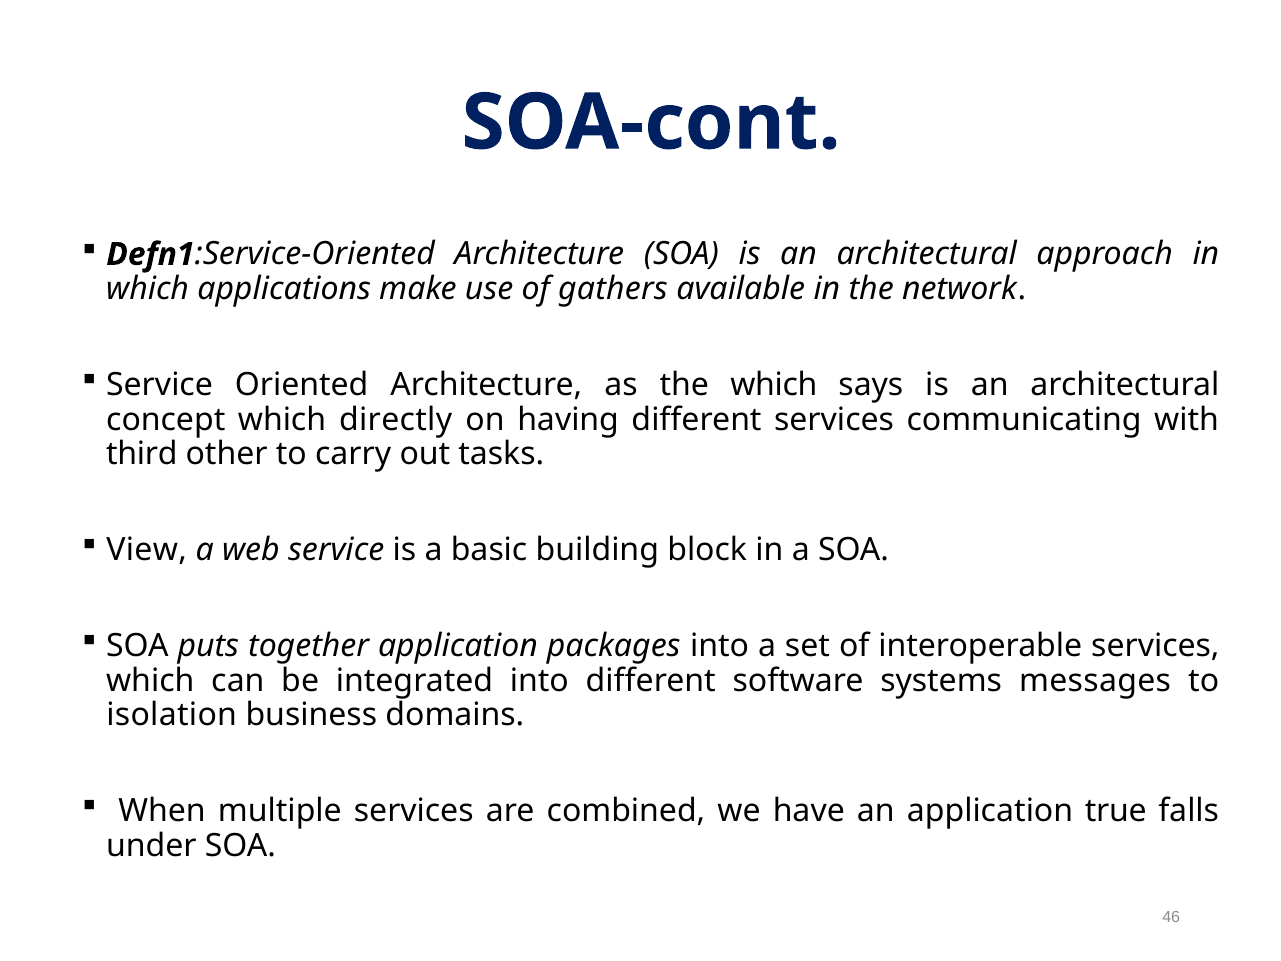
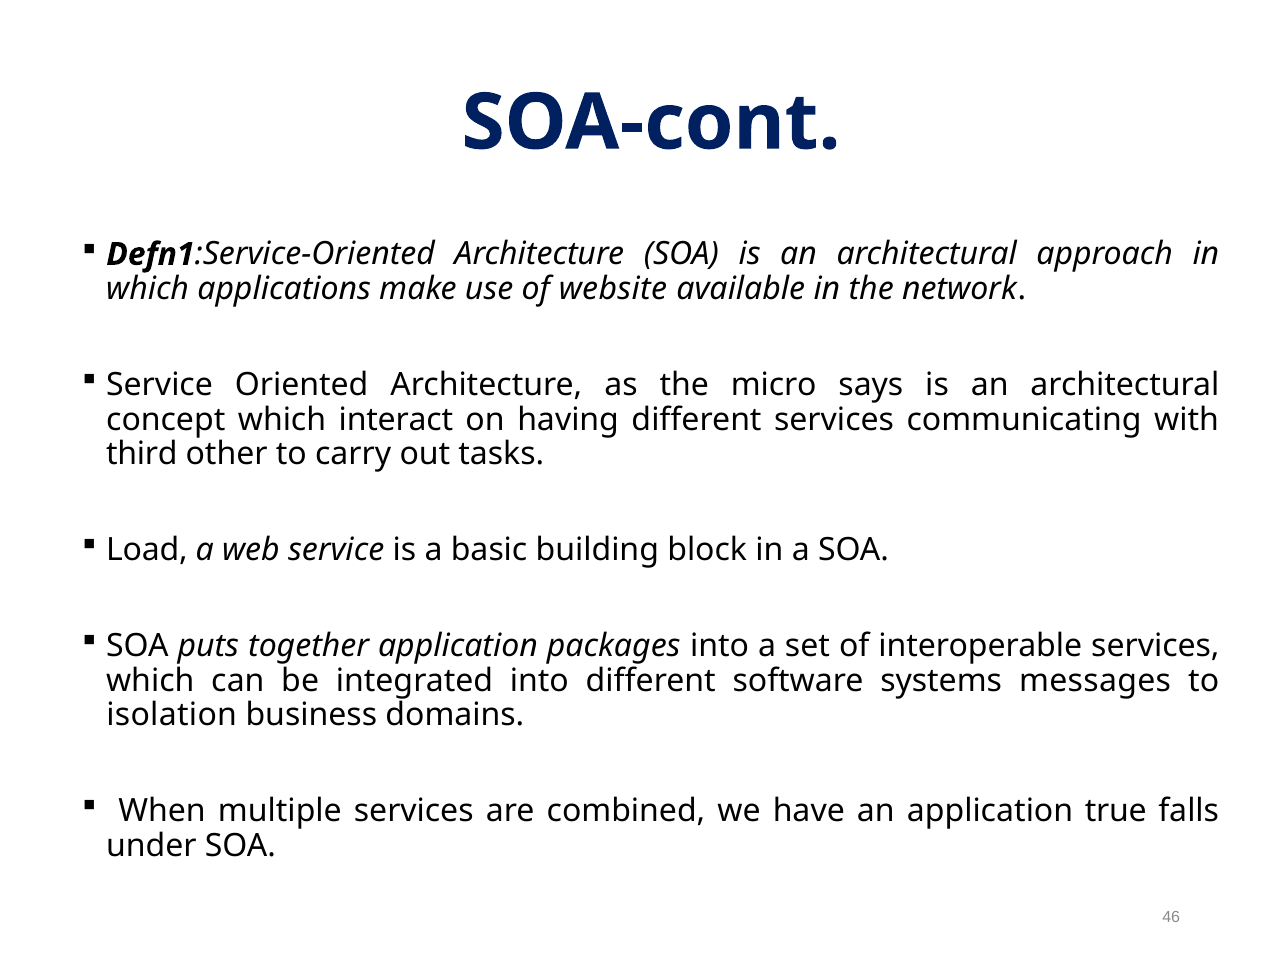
gathers: gathers -> website (613, 289)
the which: which -> micro (774, 385)
directly: directly -> interact (396, 419)
View: View -> Load (147, 550)
